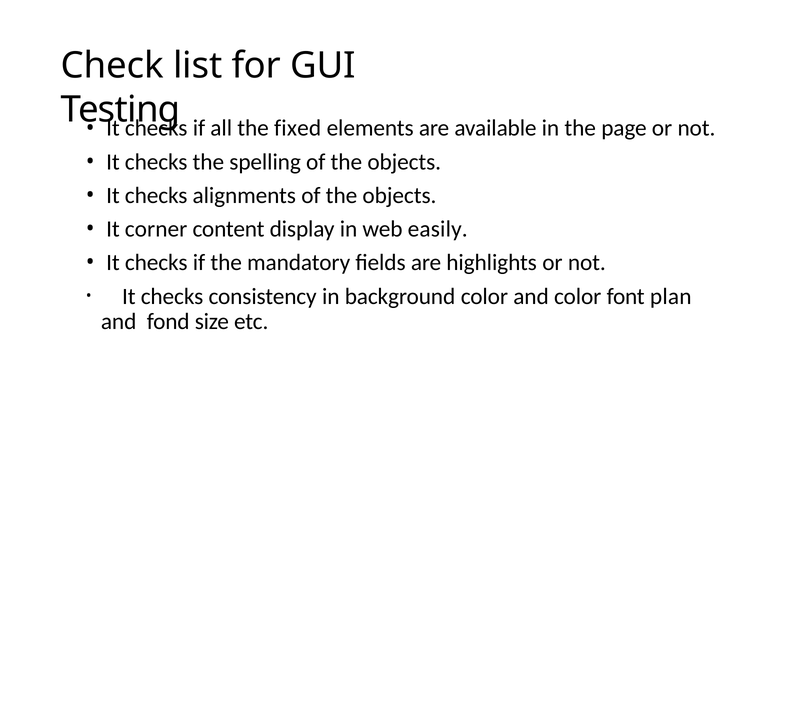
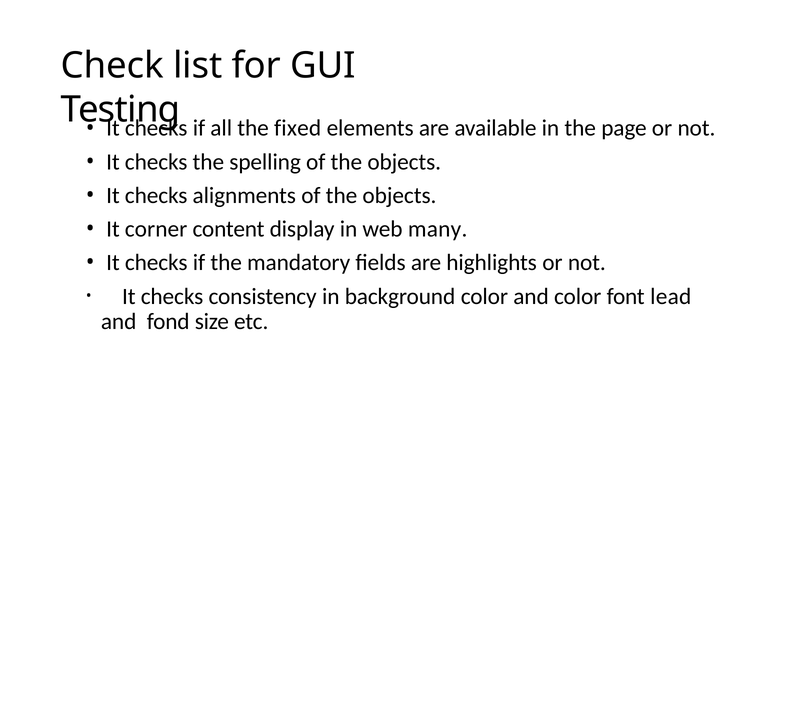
easily: easily -> many (438, 229)
plan: plan -> lead (671, 296)
